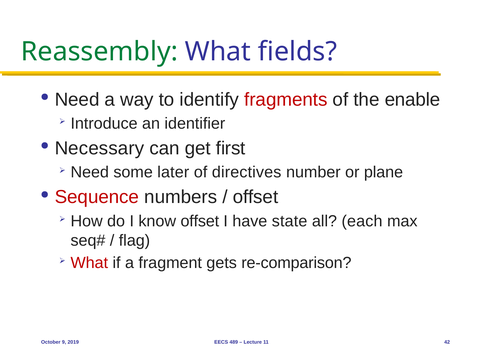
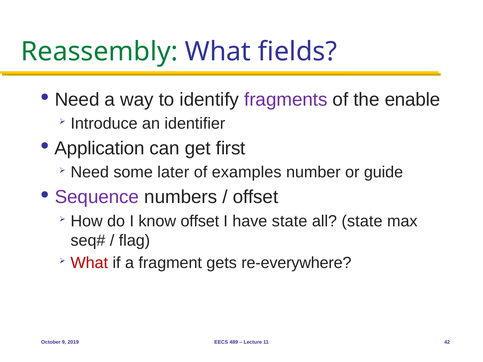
fragments colour: red -> purple (286, 100)
Necessary: Necessary -> Application (100, 148)
directives: directives -> examples (247, 172)
plane: plane -> guide (383, 172)
Sequence colour: red -> purple (97, 197)
all each: each -> state (362, 221)
re-comparison: re-comparison -> re-everywhere (296, 263)
